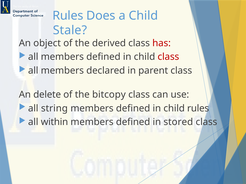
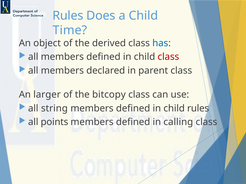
Stale: Stale -> Time (70, 30)
has colour: red -> blue (162, 43)
delete: delete -> larger (47, 95)
within: within -> points (54, 122)
stored: stored -> calling (178, 122)
